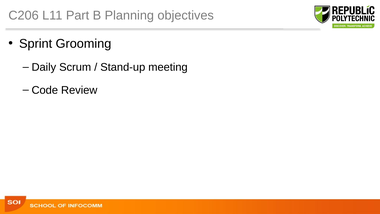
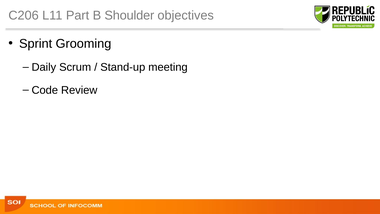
Planning: Planning -> Shoulder (129, 16)
